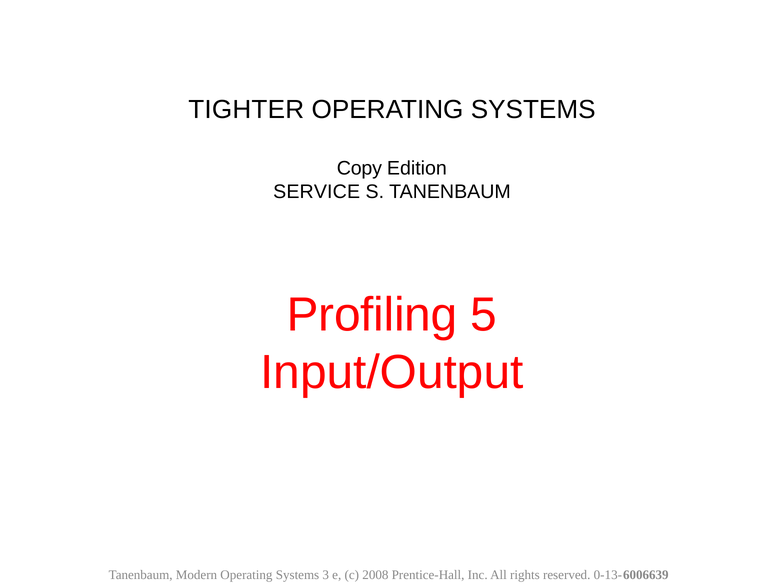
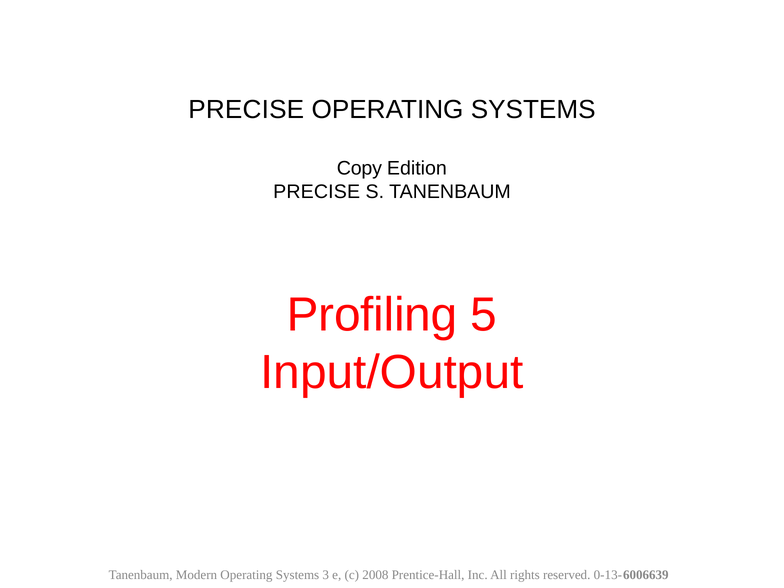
TIGHTER: TIGHTER -> PRECISE (246, 110)
SERVICE: SERVICE -> PRECISE (317, 192)
